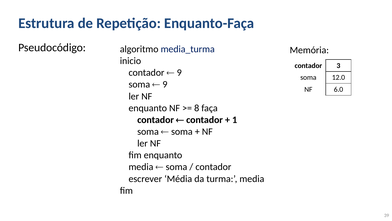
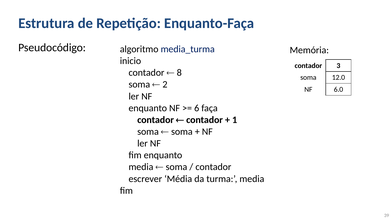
9: 9 -> 8 (179, 73)
9: 9 -> 2 (165, 84)
8: 8 -> 6 (197, 108)
